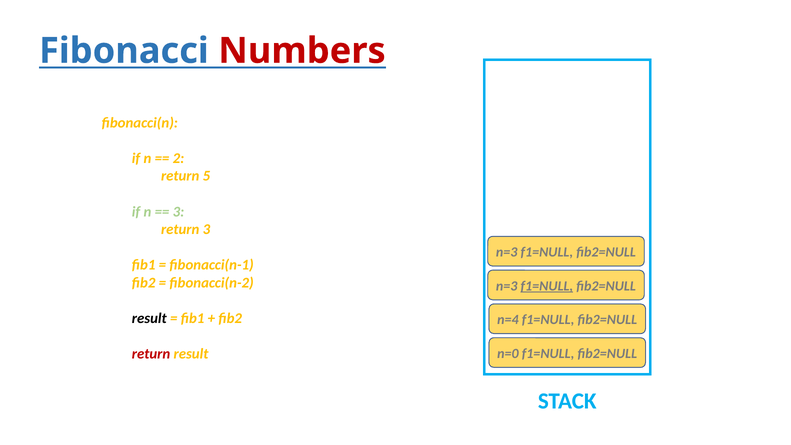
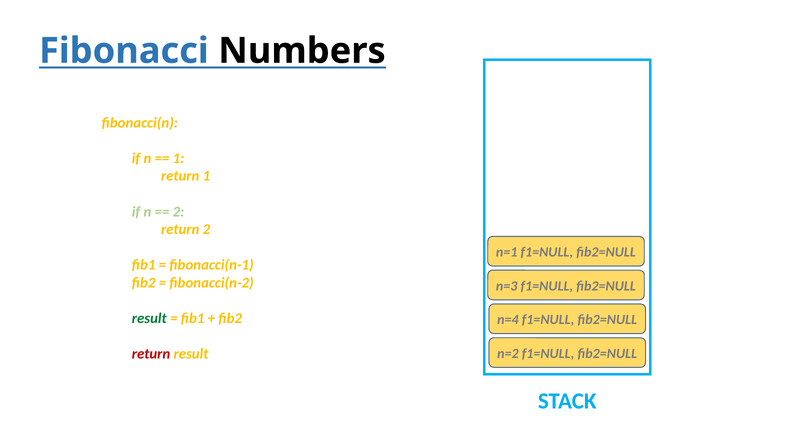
Numbers colour: red -> black (302, 51)
2: 2 -> 1 (179, 158)
return 5: 5 -> 1 (206, 176)
3: 3 -> 2 (179, 212)
return 3: 3 -> 2 (206, 229)
n=3: n=3 -> n=1 (507, 252)
f1=NULL underline: present -> none (547, 286)
result colour: black -> green (149, 318)
n=0: n=0 -> n=2 (508, 353)
